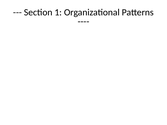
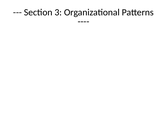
1: 1 -> 3 (58, 12)
